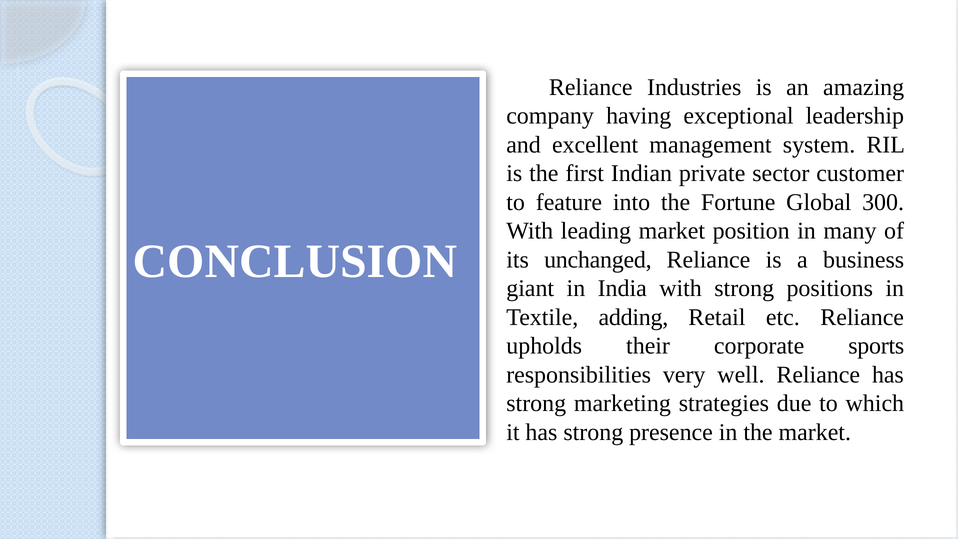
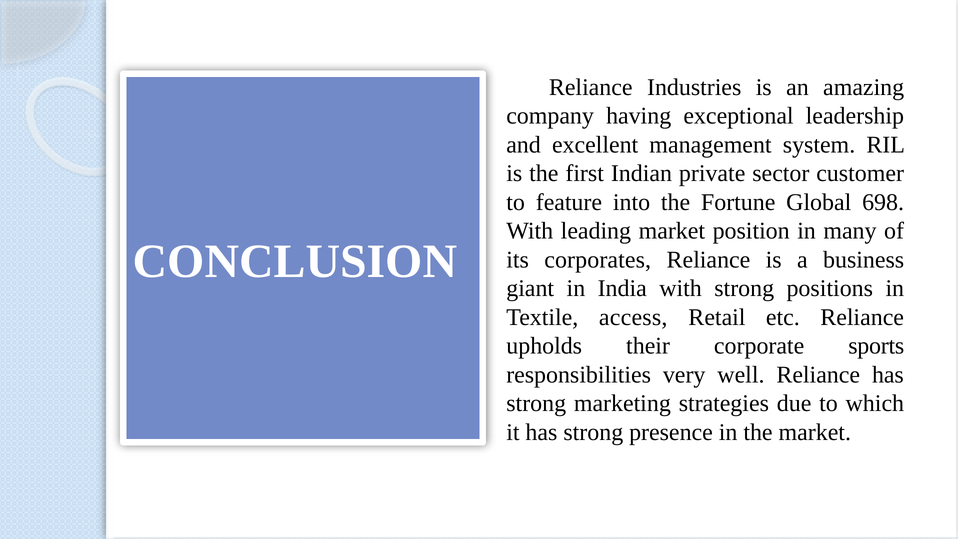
300: 300 -> 698 (883, 202)
unchanged: unchanged -> corporates (598, 260)
adding: adding -> access (633, 317)
